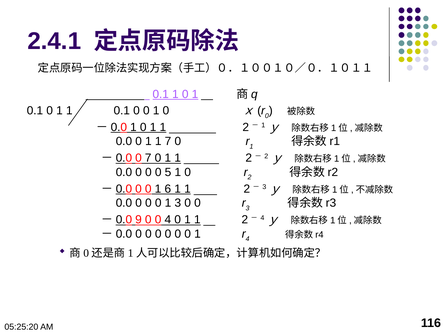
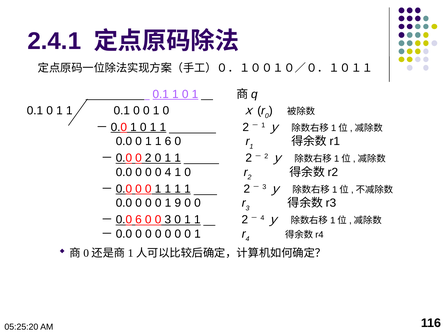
1 7: 7 -> 6 (168, 142)
0 7: 7 -> 2 (148, 158)
0 5: 5 -> 4 (168, 172)
0 0 1 6: 6 -> 1 (168, 189)
1 3: 3 -> 9 (178, 203)
－0.0 9: 9 -> 6 (138, 220)
0 4: 4 -> 3 (168, 220)
